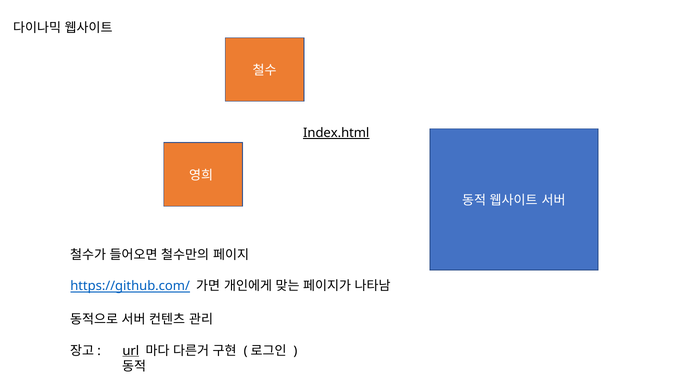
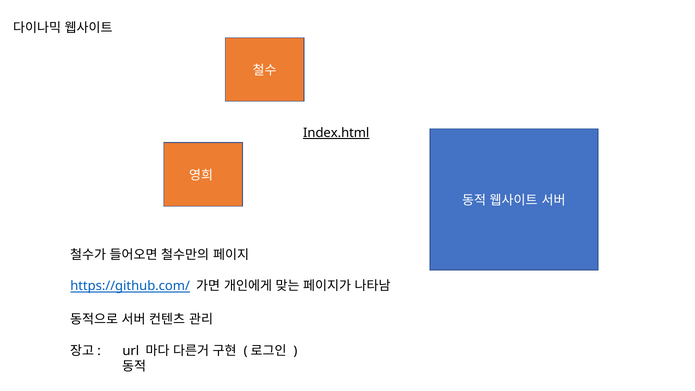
url underline: present -> none (131, 351)
